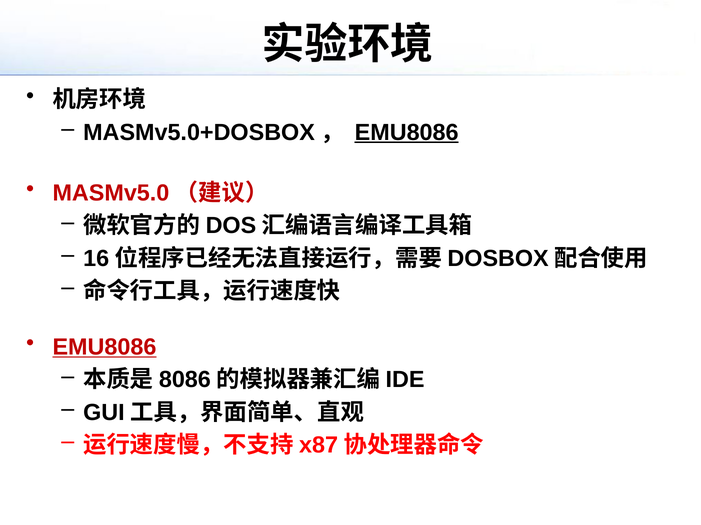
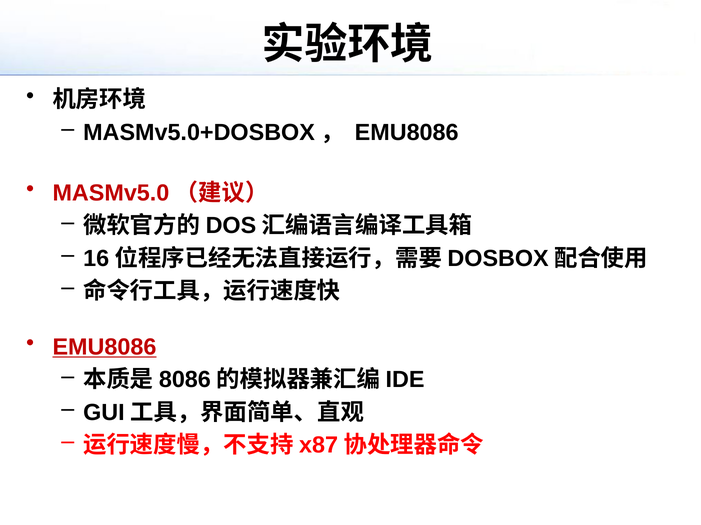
EMU8086 underline: present -> none (407, 133)
